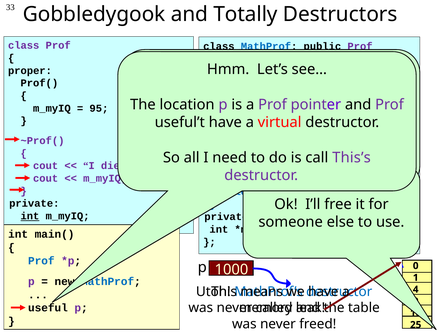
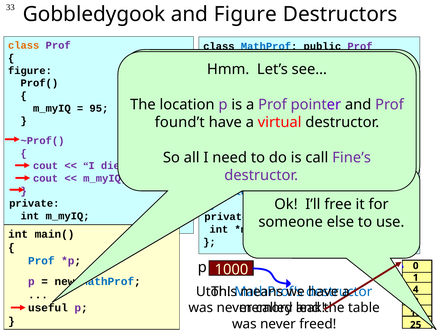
and Totally: Totally -> Figure (245, 14)
class colour: purple -> orange (24, 45)
proper: proper -> figure (30, 71)
useful’t: useful’t -> found’t (180, 122)
This’s: This’s -> Fine’s (352, 157)
int underline: present -> none (30, 216)
